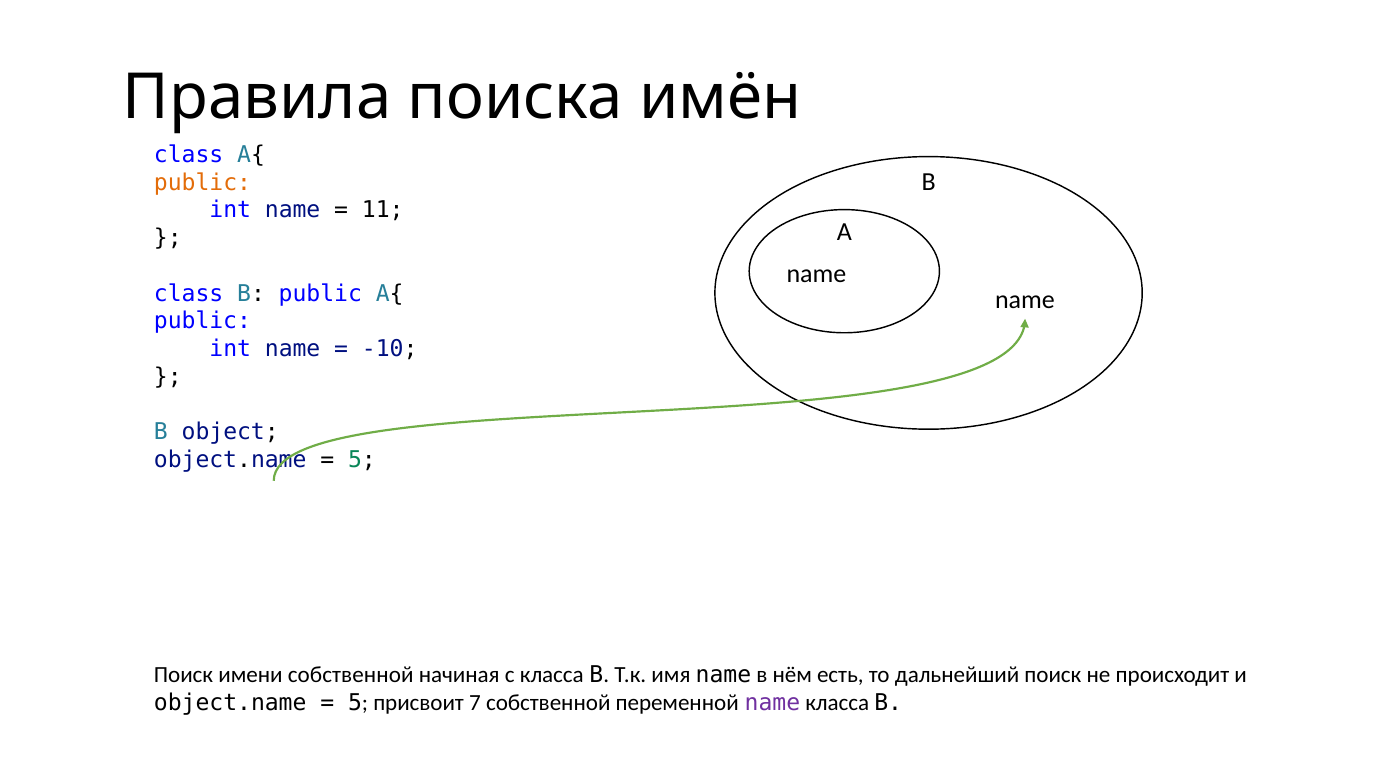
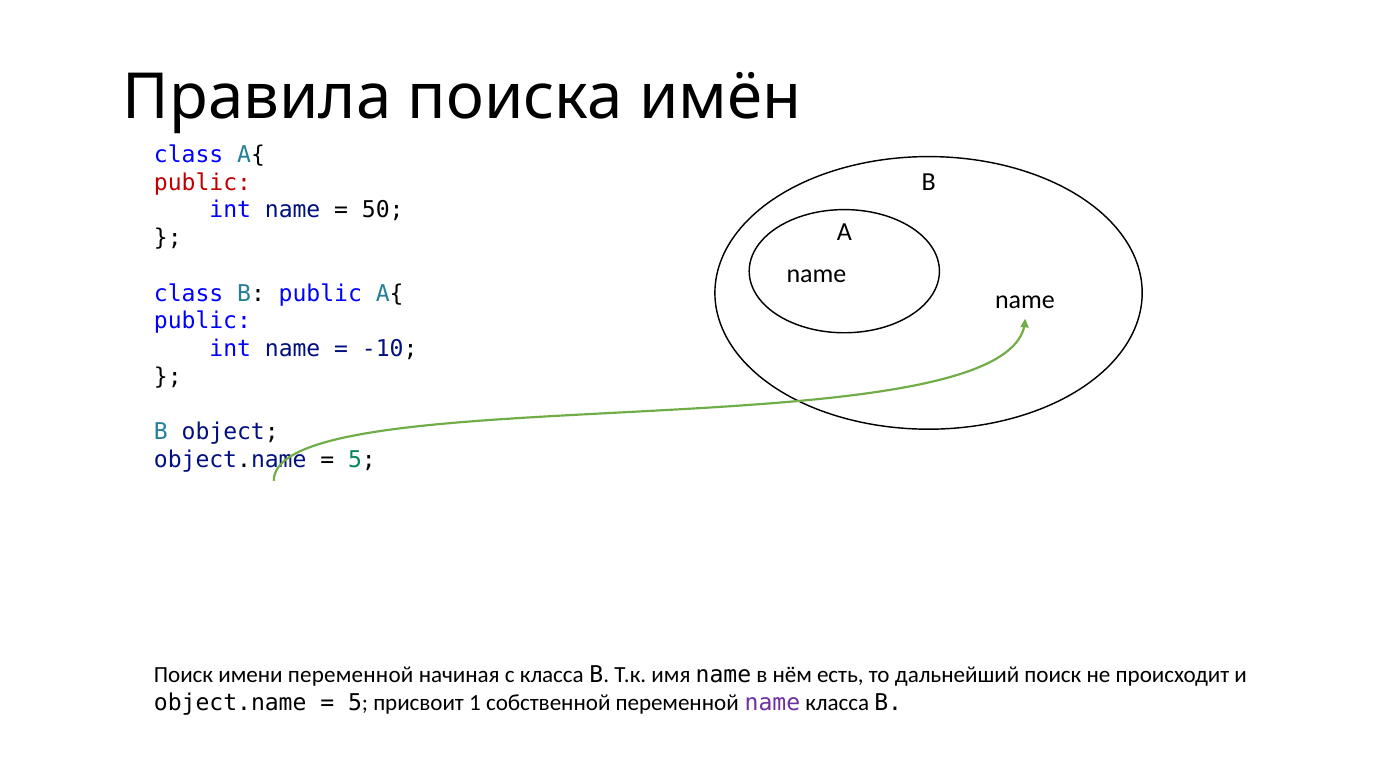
public colour: orange -> red (202, 183)
11: 11 -> 50 (383, 210)
имени собственной: собственной -> переменной (351, 675)
7: 7 -> 1 (475, 703)
